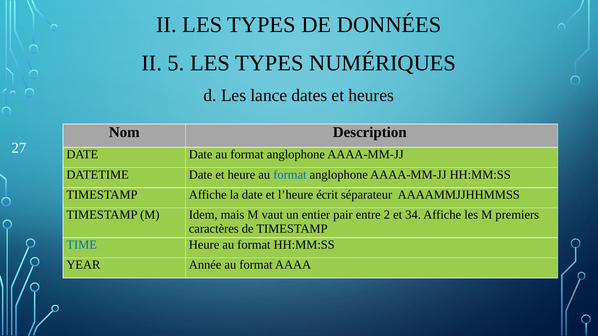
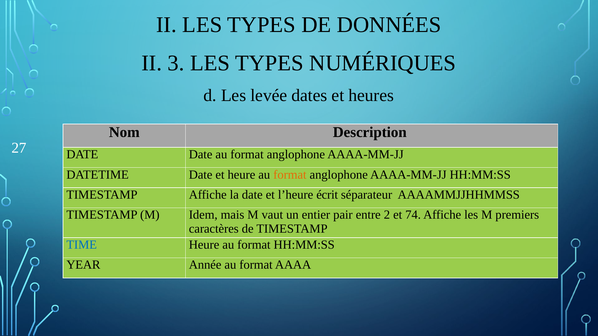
5: 5 -> 3 (176, 63)
lance: lance -> levée (269, 96)
format colour: blue -> orange (290, 175)
34: 34 -> 74 (413, 215)
